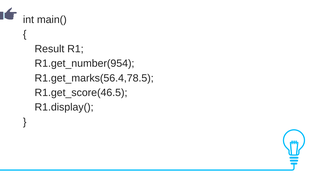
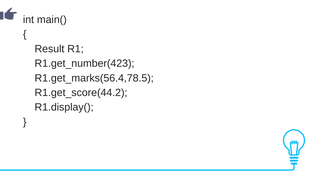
R1.get_number(954: R1.get_number(954 -> R1.get_number(423 (85, 64)
R1.get_score(46.5: R1.get_score(46.5 -> R1.get_score(44.2 (81, 93)
